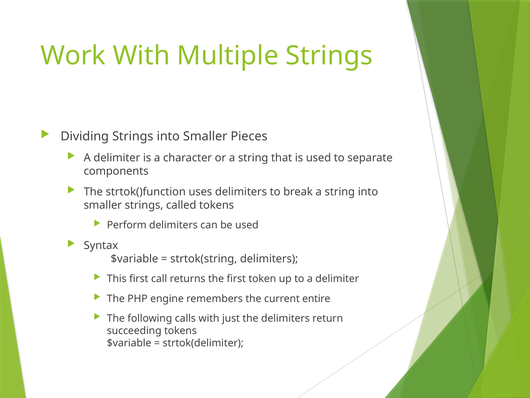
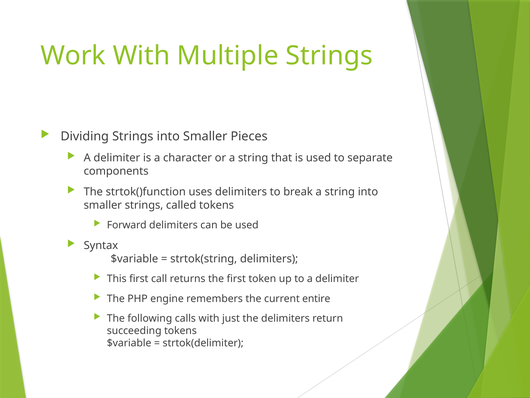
Perform: Perform -> Forward (127, 225)
